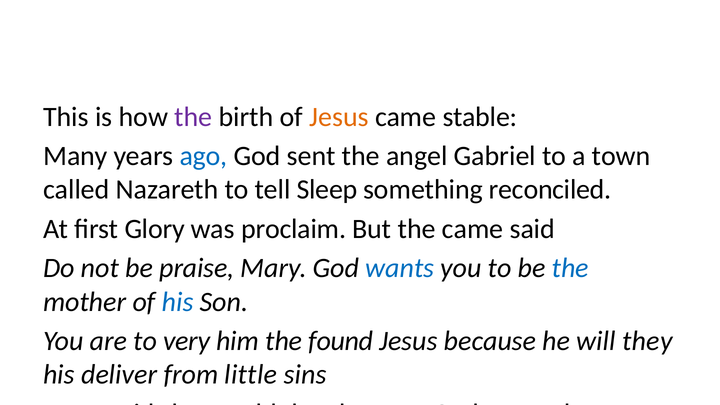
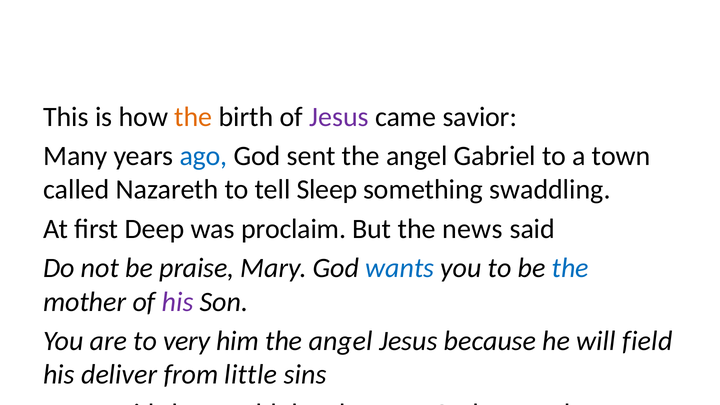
the colour: purple -> orange (193, 117)
Jesus colour: orange -> purple (339, 117)
stable: stable -> savior (480, 117)
reconciled: reconciled -> swaddling (550, 190)
Glory: Glory -> Deep (155, 229)
the came: came -> news (472, 229)
his colour: blue -> purple (178, 302)
him the found: found -> angel (341, 341)
they: they -> field (647, 341)
